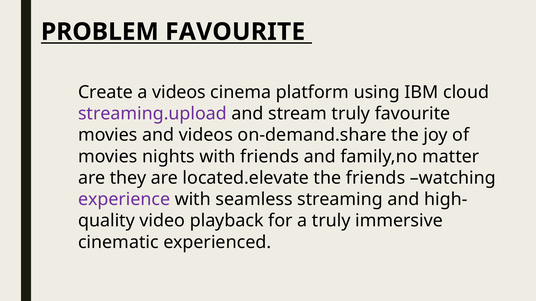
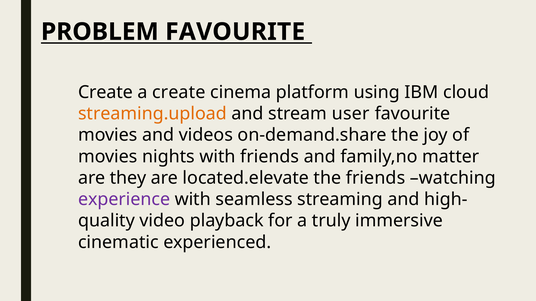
a videos: videos -> create (179, 92)
streaming.upload colour: purple -> orange (152, 114)
stream truly: truly -> user (351, 114)
